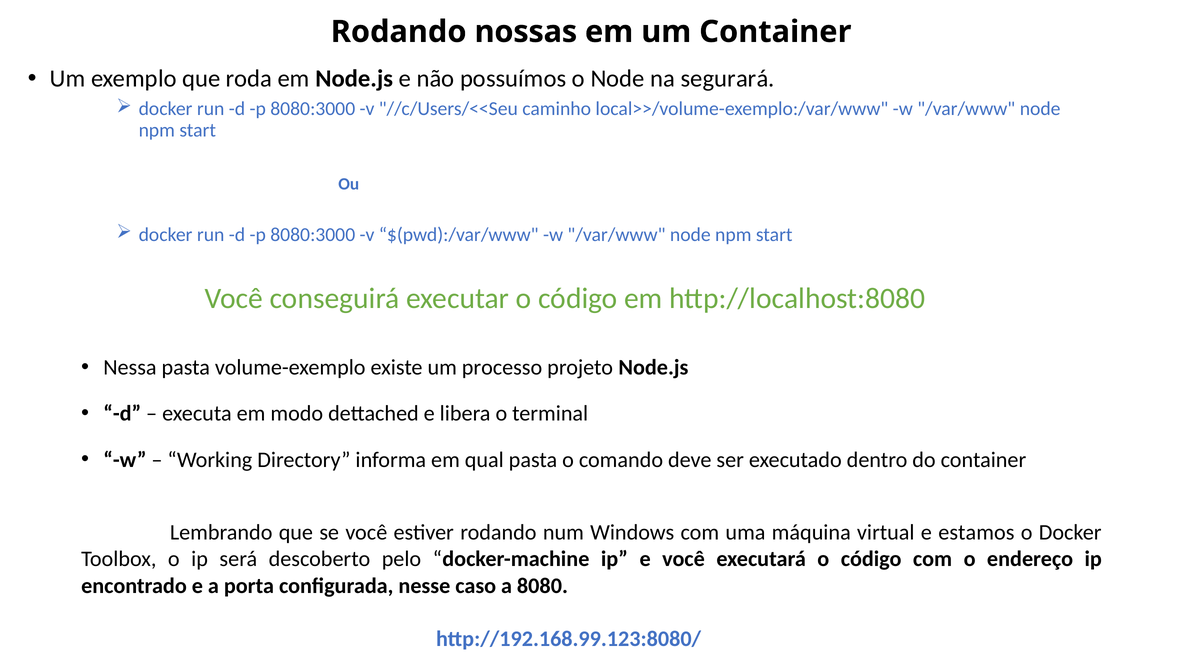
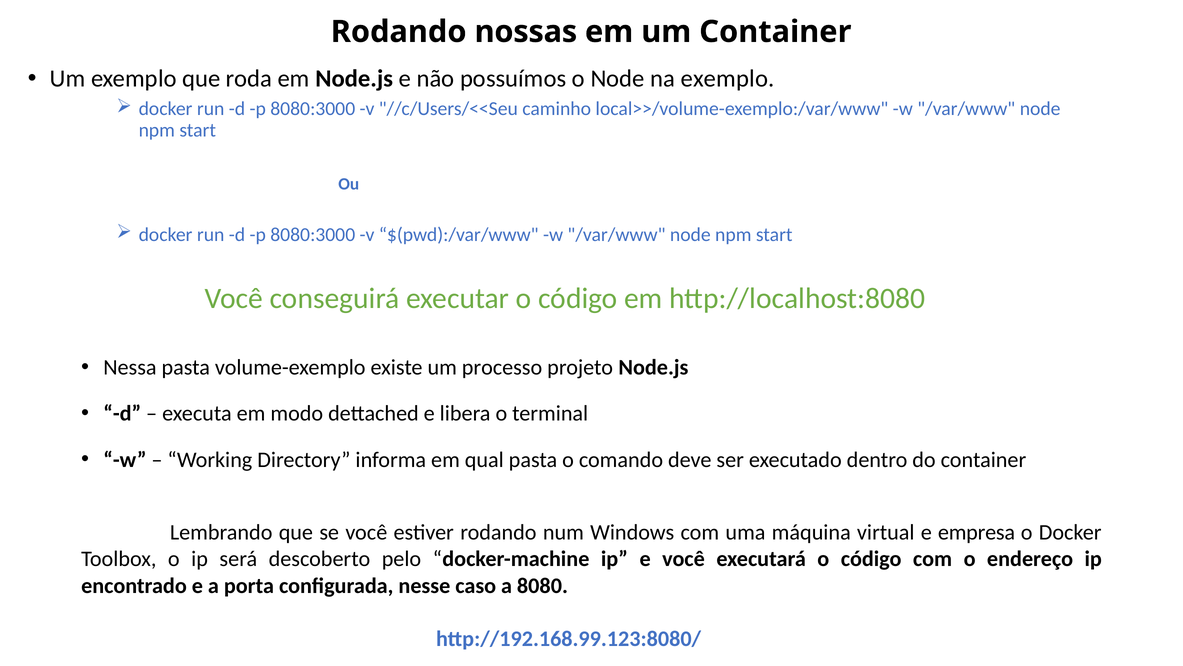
na segurará: segurará -> exemplo (728, 79)
estamos: estamos -> empresa (977, 532)
